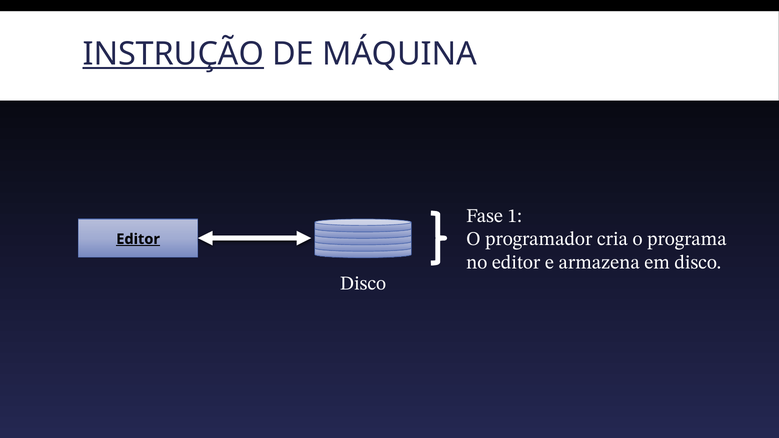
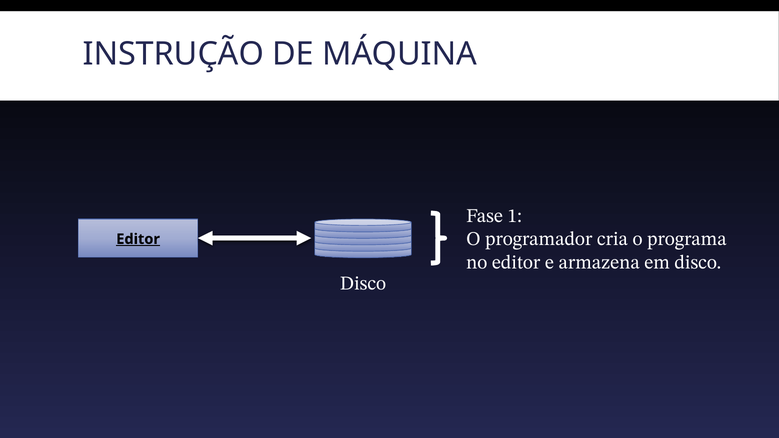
INSTRUÇÃO underline: present -> none (173, 54)
